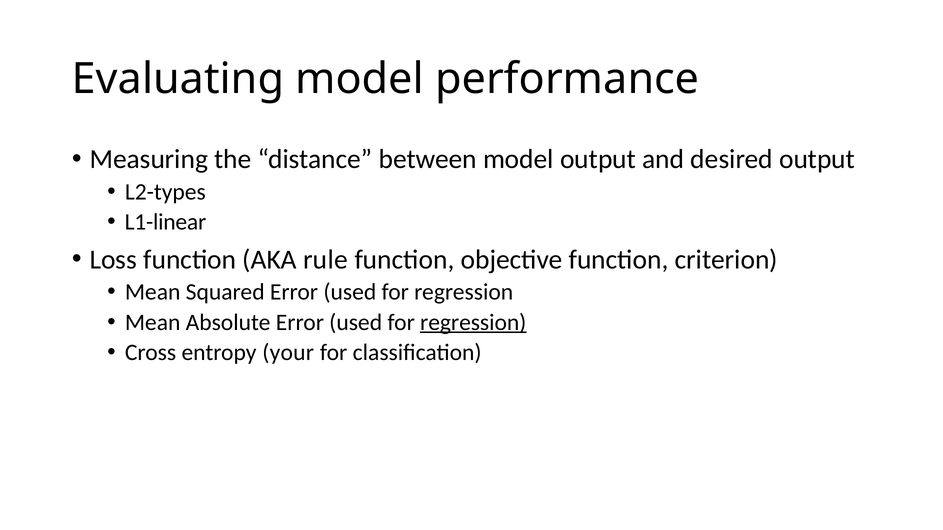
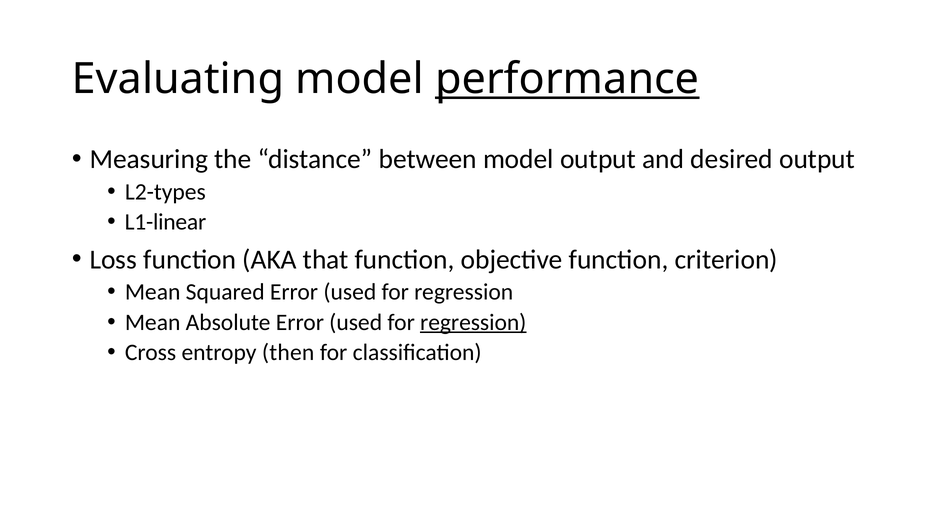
performance underline: none -> present (567, 79)
rule: rule -> that (326, 260)
your: your -> then (288, 353)
